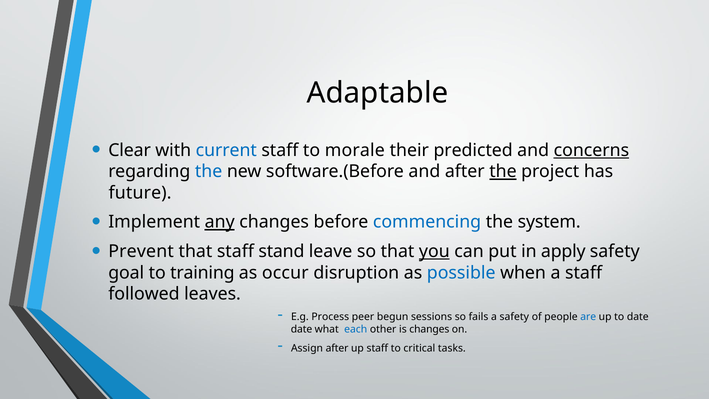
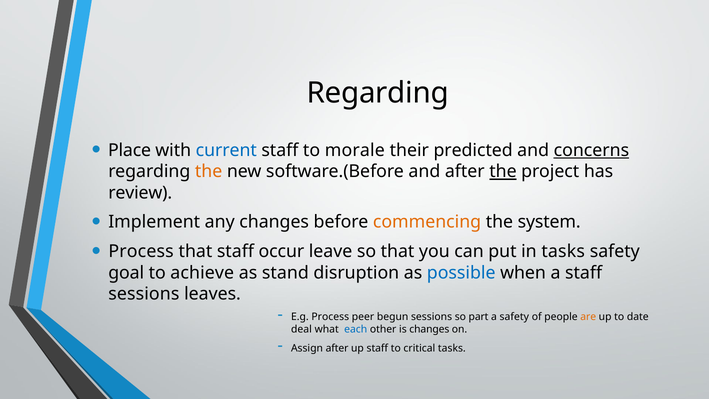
Adaptable: Adaptable -> Regarding (378, 93)
Clear: Clear -> Place (130, 150)
the colour: blue -> orange (209, 172)
future: future -> review (140, 193)
any underline: present -> none (220, 222)
commencing colour: blue -> orange (427, 222)
Prevent: Prevent -> Process (141, 251)
stand: stand -> occur (281, 251)
you underline: present -> none (434, 251)
in apply: apply -> tasks (563, 251)
training: training -> achieve (202, 273)
occur: occur -> stand (285, 273)
followed: followed -> sessions (144, 294)
fails: fails -> part (479, 317)
are colour: blue -> orange (588, 317)
date: date -> deal (301, 329)
